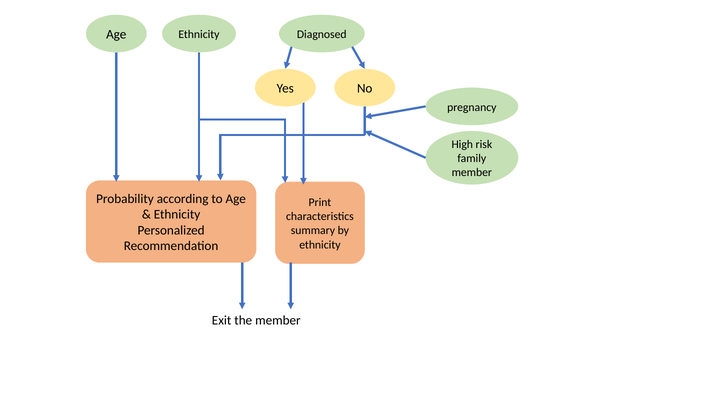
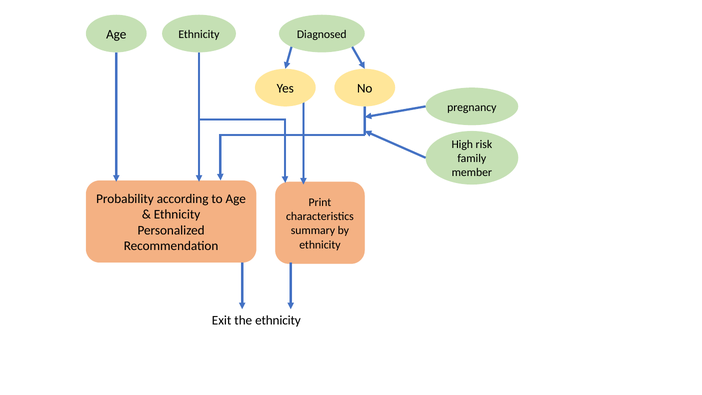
the member: member -> ethnicity (278, 321)
